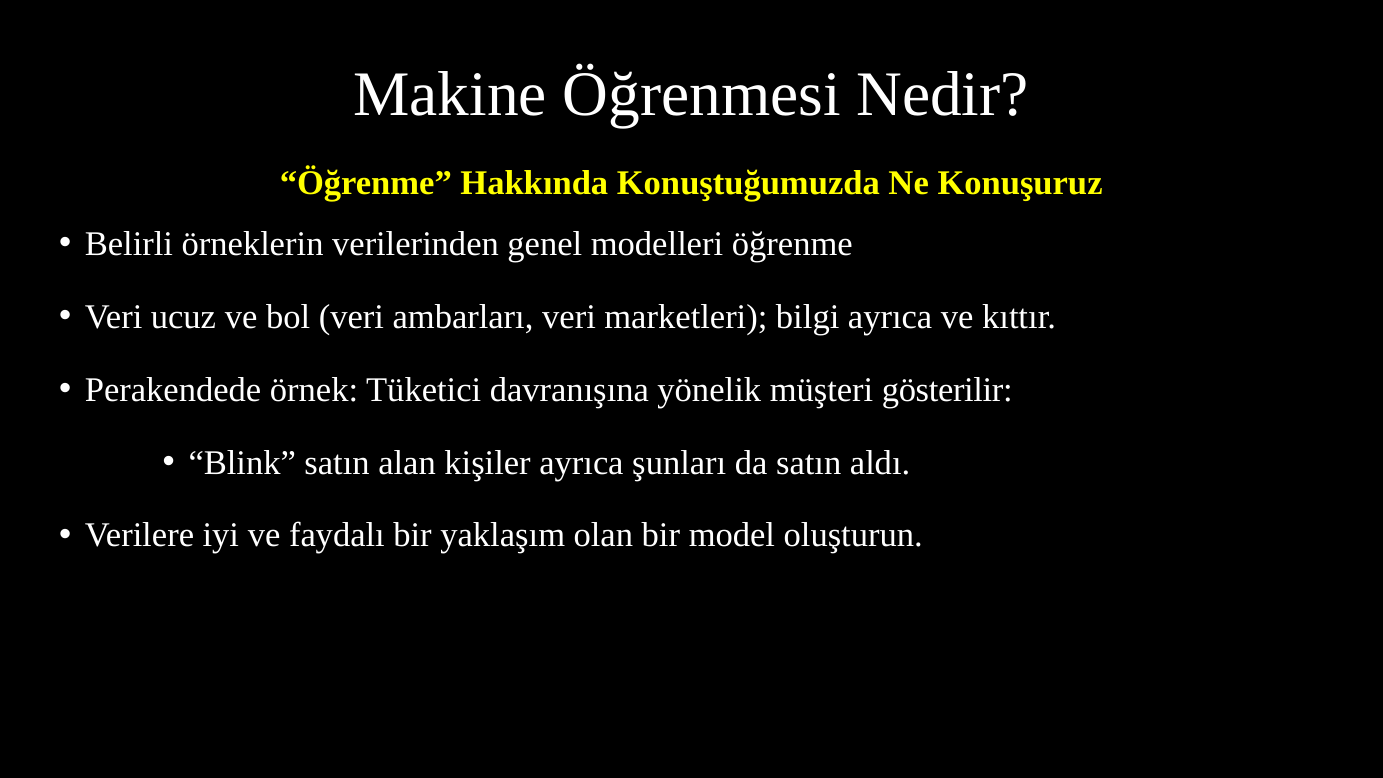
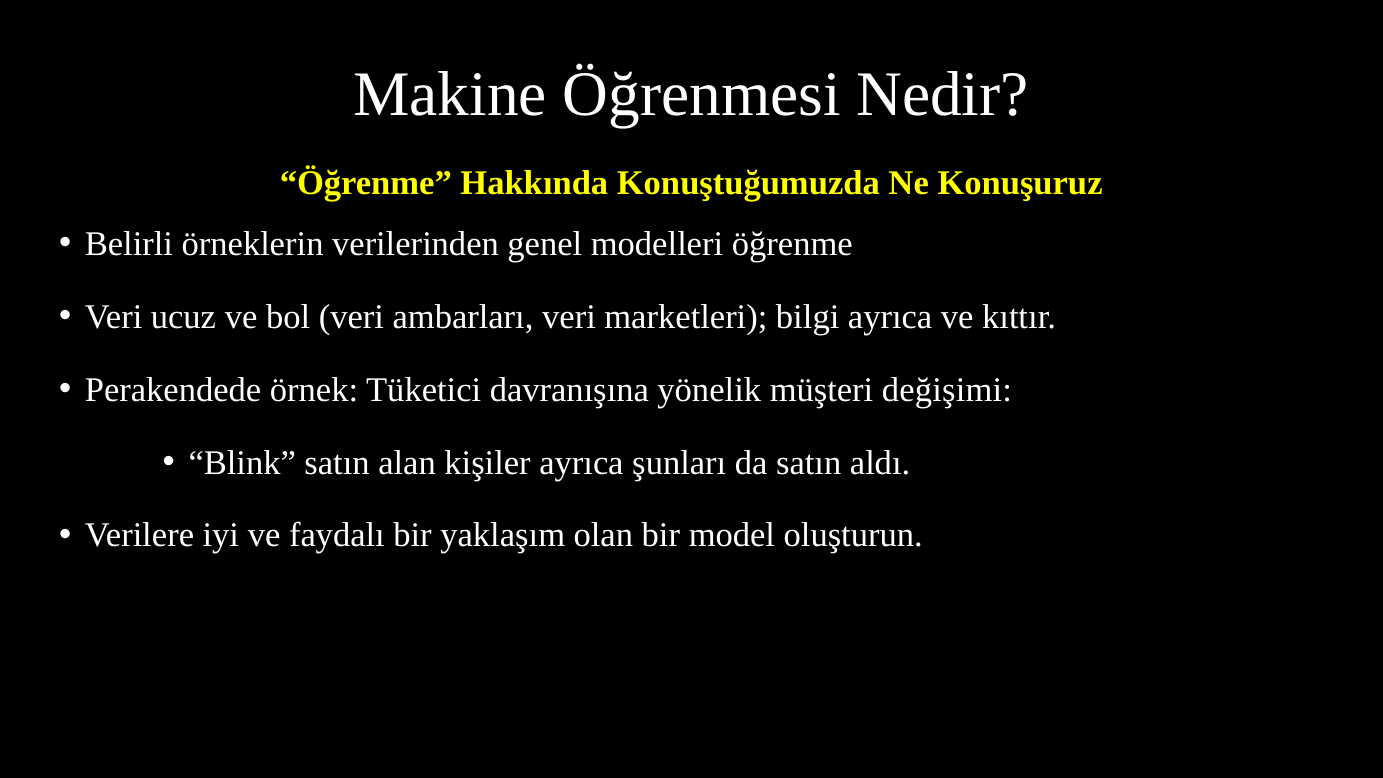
gösterilir: gösterilir -> değişimi (947, 390)
